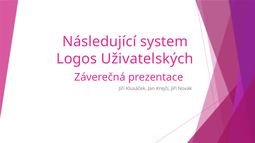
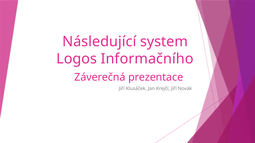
Uživatelských: Uživatelských -> Informačního (147, 59)
